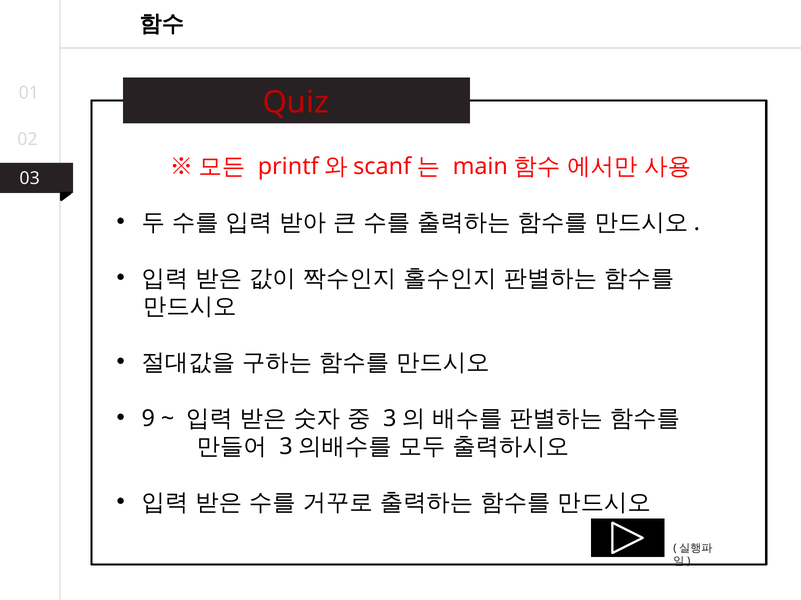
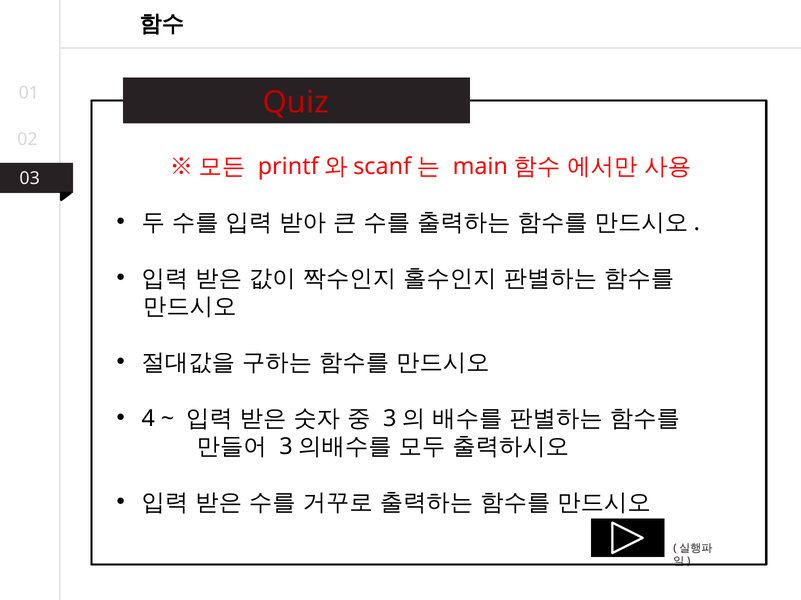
9: 9 -> 4 (148, 419)
